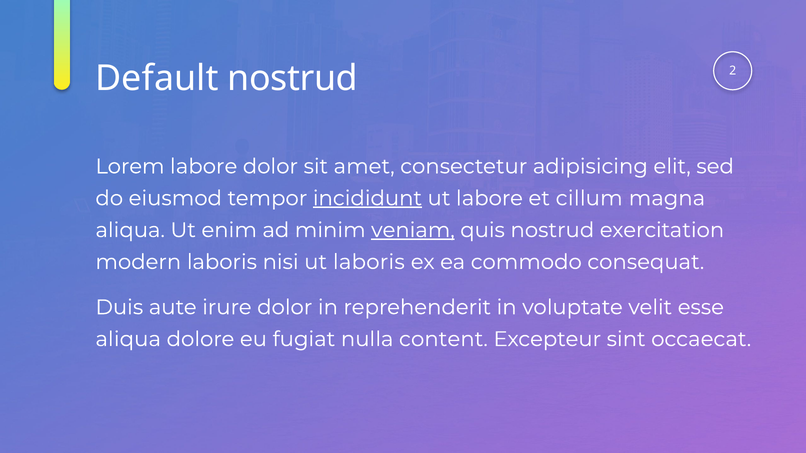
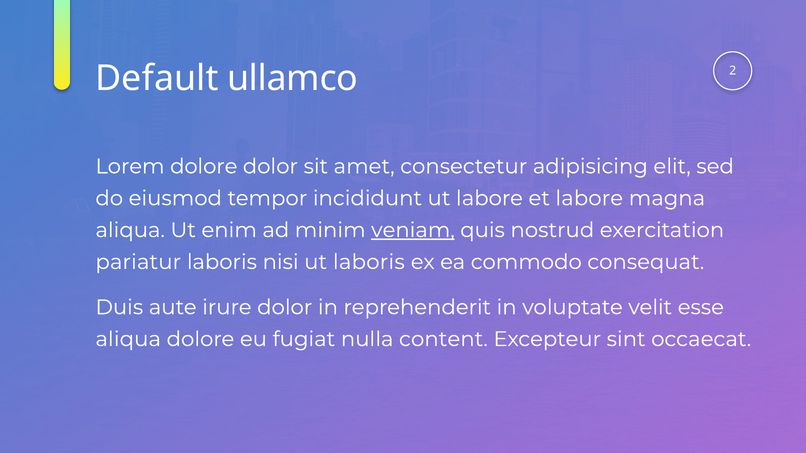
Default nostrud: nostrud -> ullamco (293, 78)
Lorem labore: labore -> dolore (204, 167)
incididunt underline: present -> none (367, 198)
et cillum: cillum -> labore (589, 198)
modern: modern -> pariatur (138, 262)
